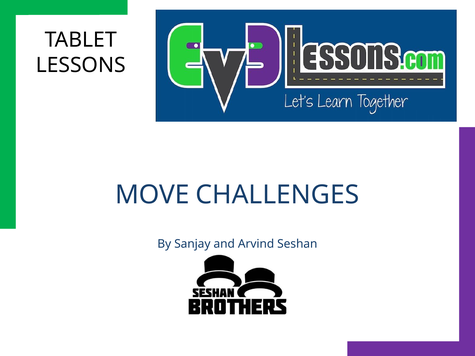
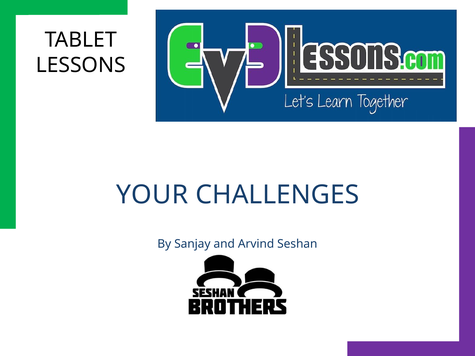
MOVE: MOVE -> YOUR (152, 195)
